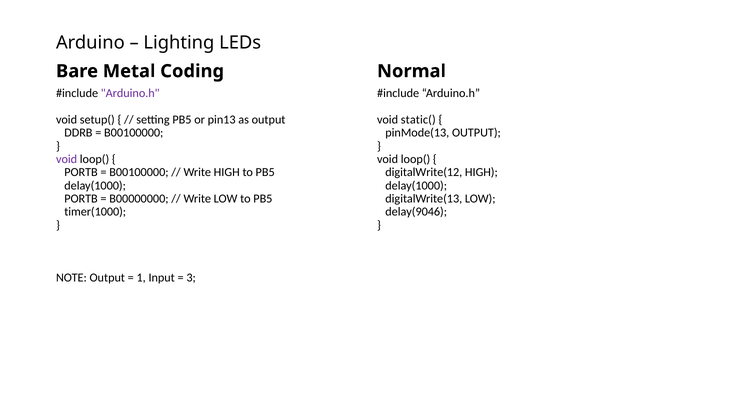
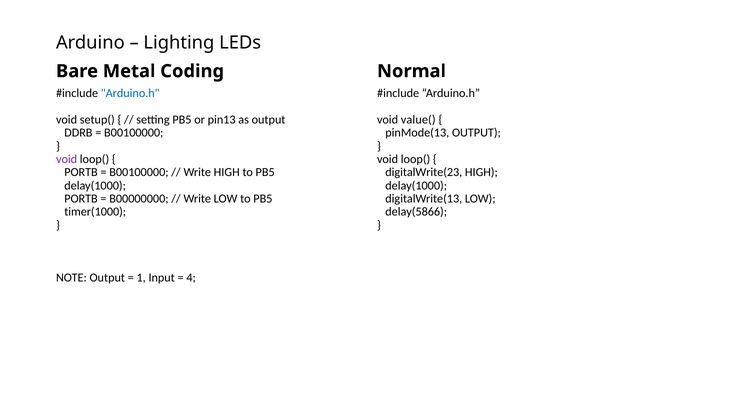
Arduino.h colour: purple -> blue (130, 93)
static(: static( -> value( (418, 120)
digitalWrite(12: digitalWrite(12 -> digitalWrite(23 (424, 172)
delay(9046: delay(9046 -> delay(5866 (416, 212)
3: 3 -> 4 (191, 278)
